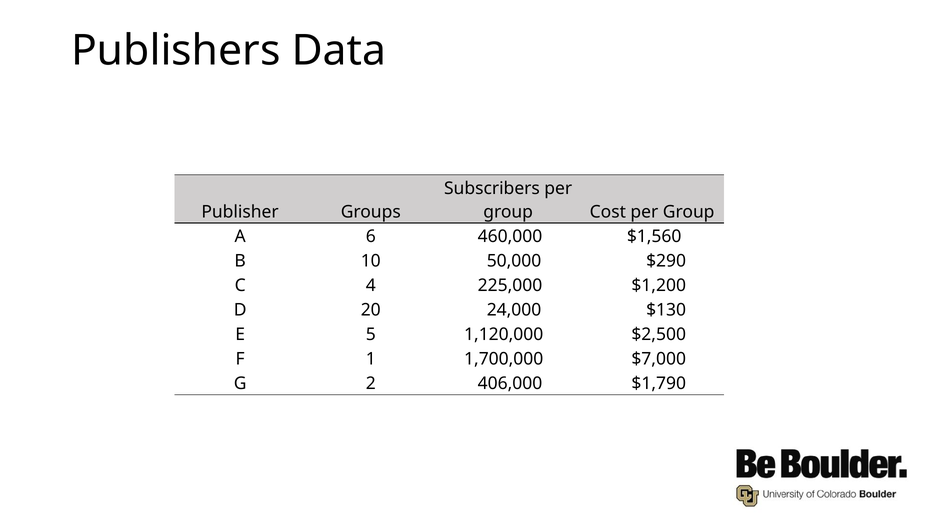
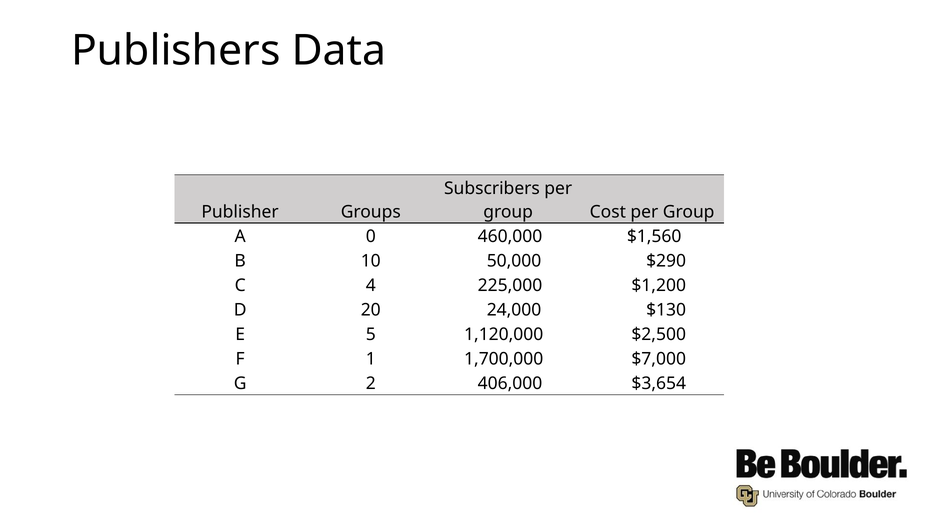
6: 6 -> 0 (371, 237)
$1,790: $1,790 -> $3,654 (659, 384)
